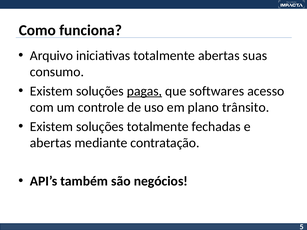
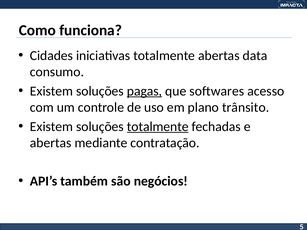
Arquivo: Arquivo -> Cidades (51, 56)
suas: suas -> data (255, 56)
totalmente underline: none -> present (158, 127)
